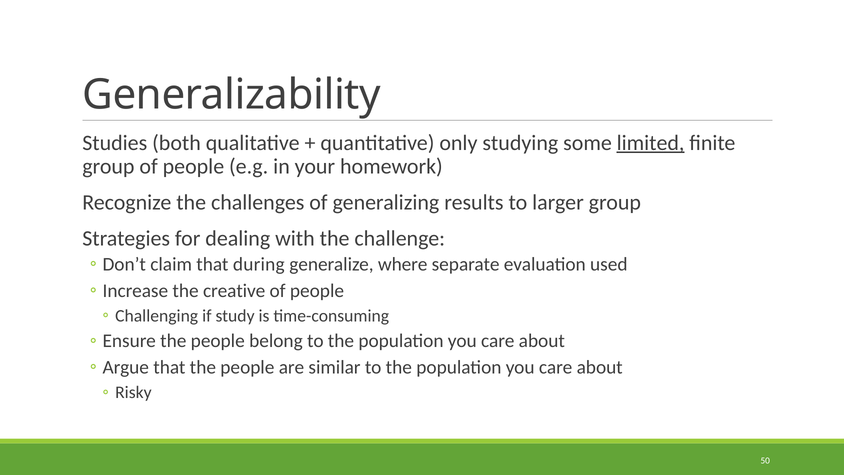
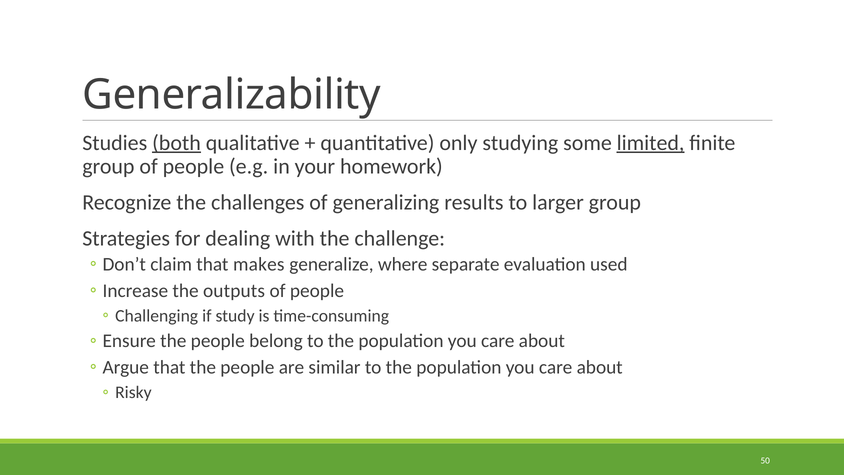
both underline: none -> present (177, 143)
during: during -> makes (259, 264)
creative: creative -> outputs (234, 290)
